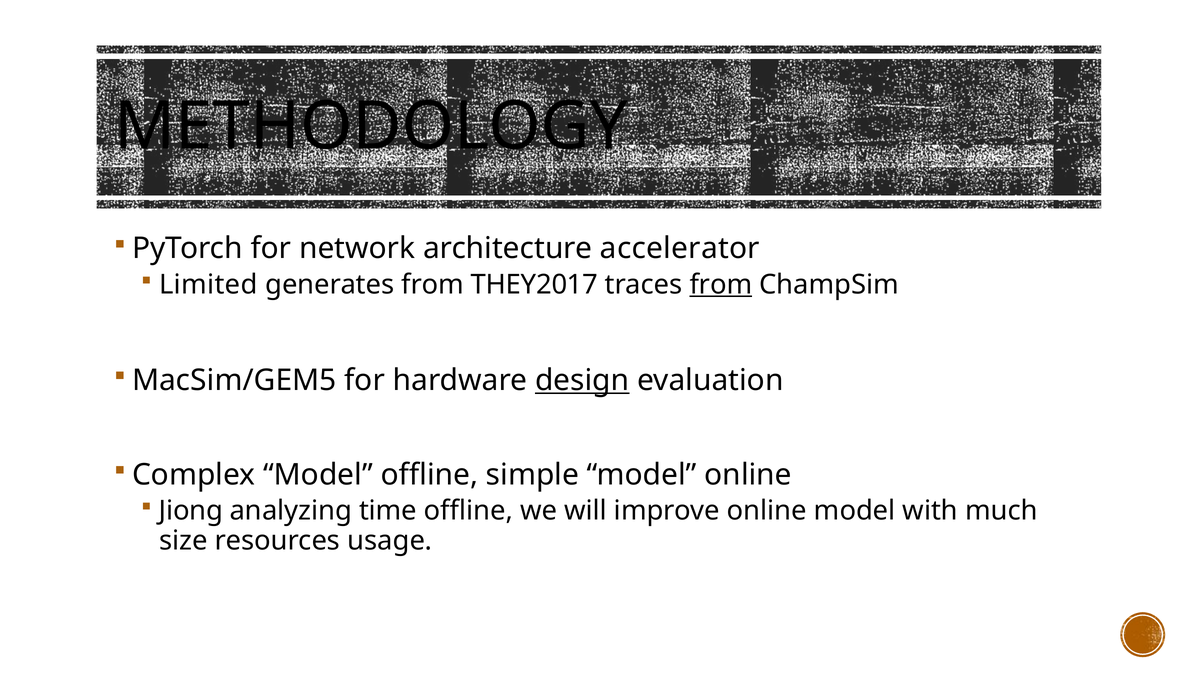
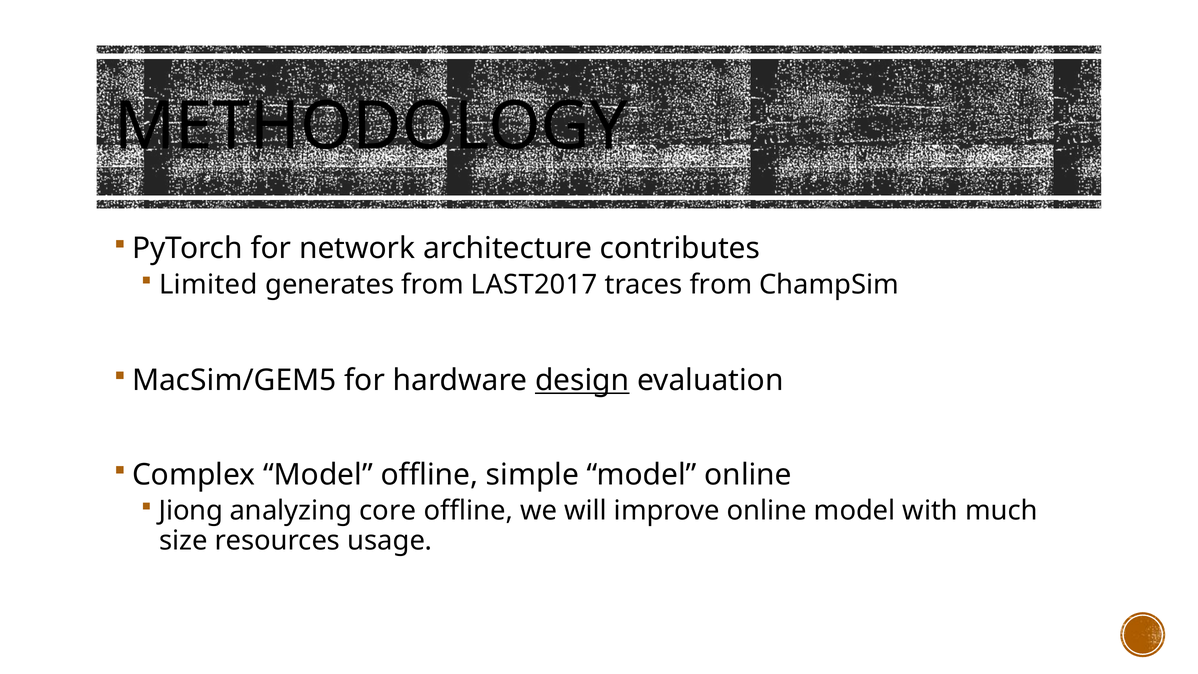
accelerator: accelerator -> contributes (680, 249)
THEY2017: THEY2017 -> LAST2017 (534, 284)
from underline: present -> none (721, 284)
time: time -> core (388, 511)
